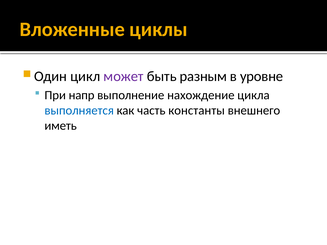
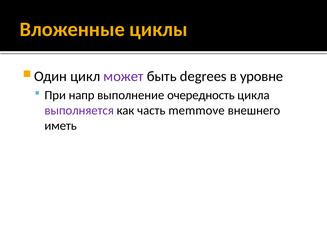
разным: разным -> degrees (203, 76)
нахождение: нахождение -> очередность (201, 95)
выполняется colour: blue -> purple (79, 111)
константы: константы -> memmove (197, 111)
